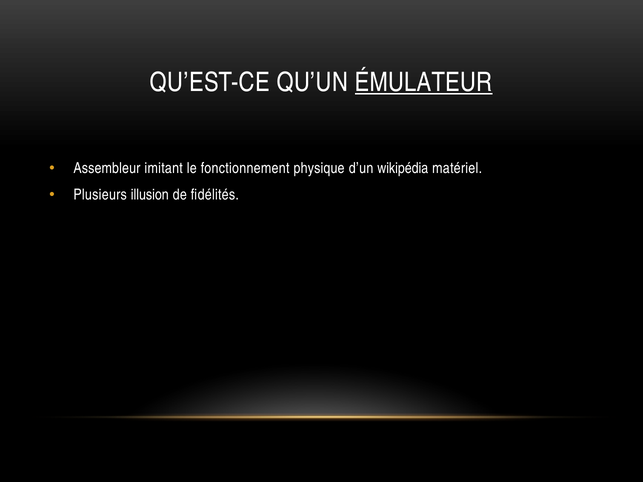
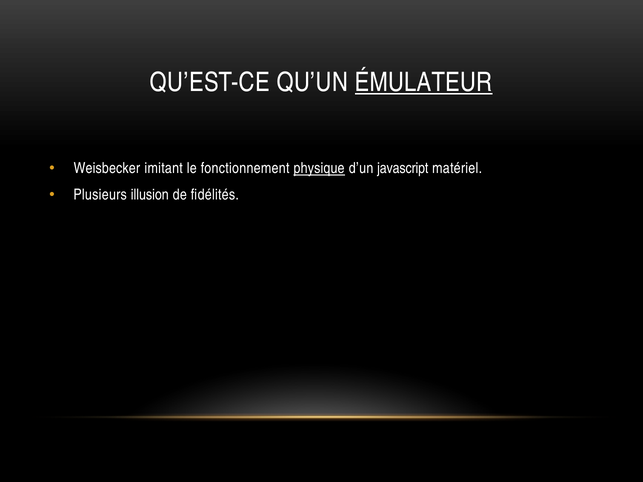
Assembleur: Assembleur -> Weisbecker (107, 168)
physique underline: none -> present (319, 168)
wikipédia: wikipédia -> javascript (403, 168)
